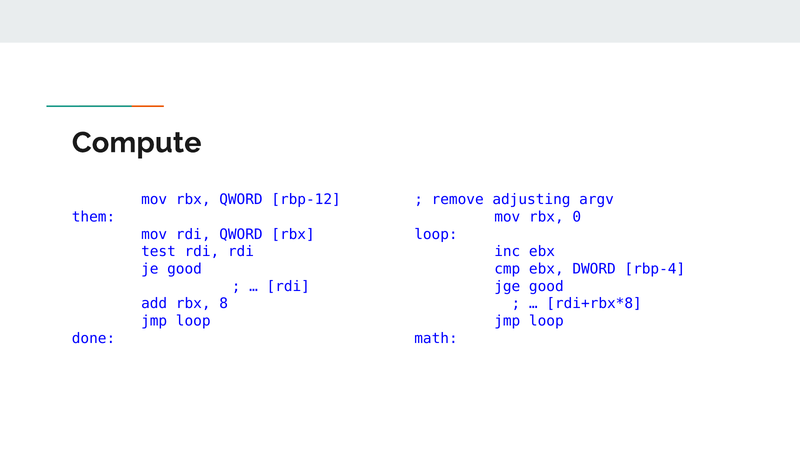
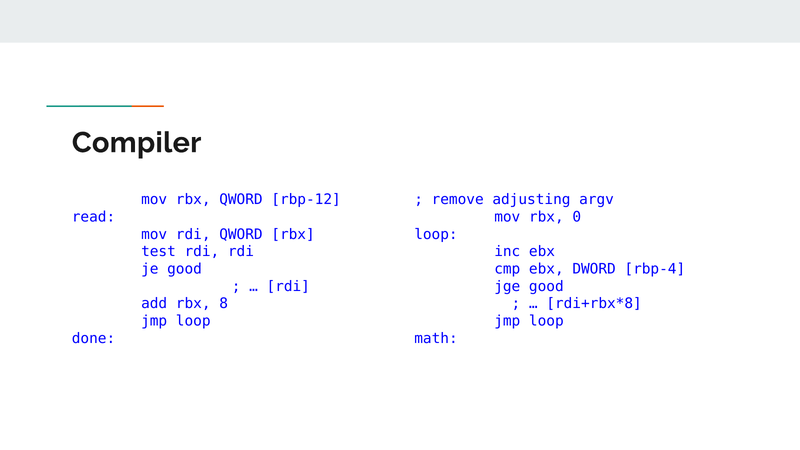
Compute: Compute -> Compiler (137, 143)
them: them -> read (94, 217)
